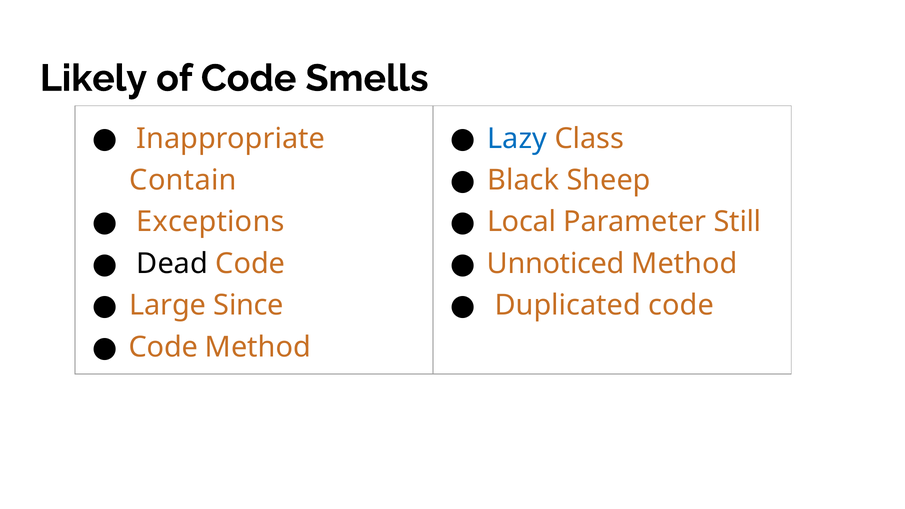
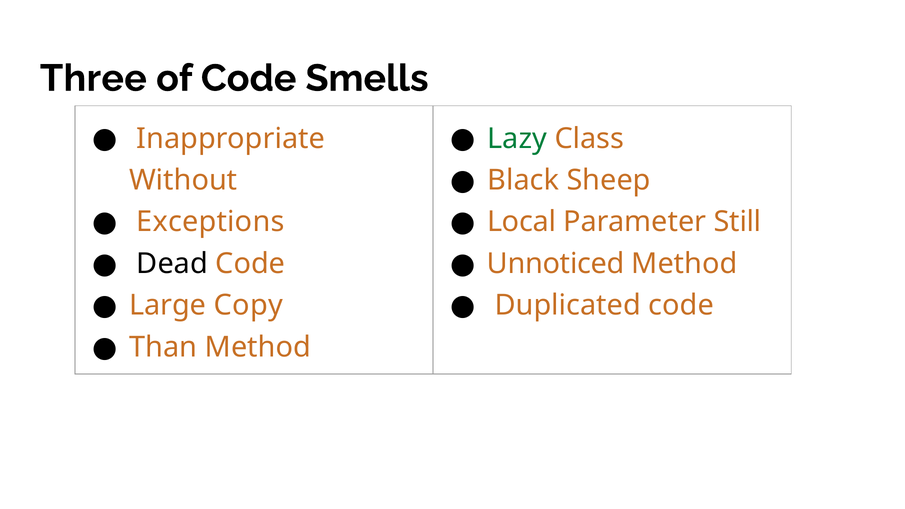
Likely: Likely -> Three (93, 78)
Lazy colour: blue -> green (517, 139)
Contain: Contain -> Without (183, 180)
Since: Since -> Copy (248, 305)
Code: Code -> Than (163, 347)
